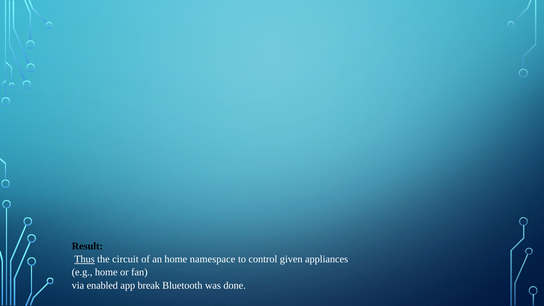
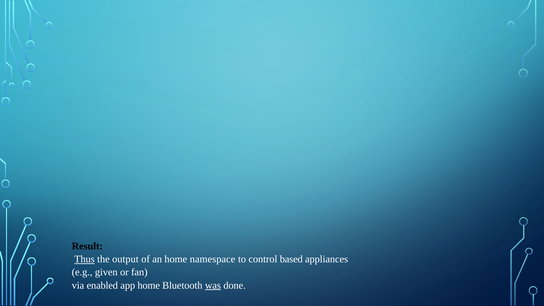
circuit: circuit -> output (125, 259)
given: given -> based (291, 259)
e.g home: home -> given (106, 272)
app break: break -> home (149, 285)
was underline: none -> present (213, 285)
